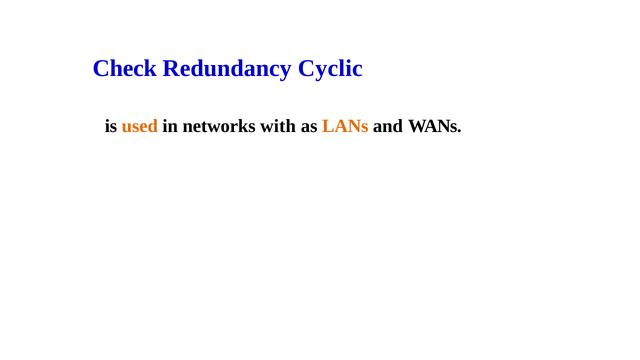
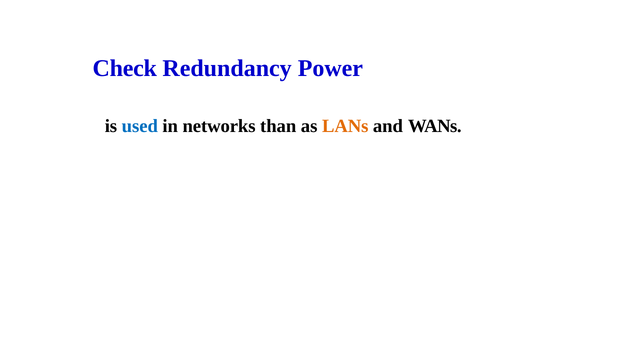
Cyclic: Cyclic -> Power (330, 68)
used colour: orange -> blue (140, 126)
with: with -> than (278, 126)
